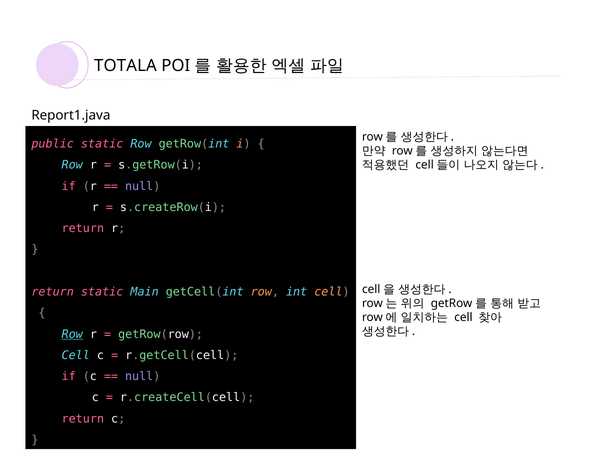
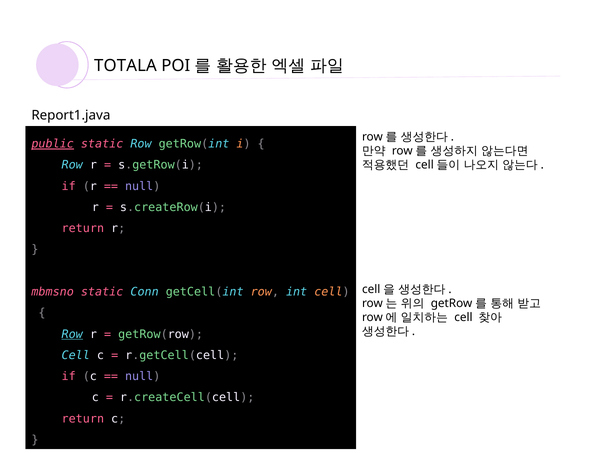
public underline: none -> present (53, 144)
return: return -> mbmsno (53, 292)
Main: Main -> Conn (145, 292)
